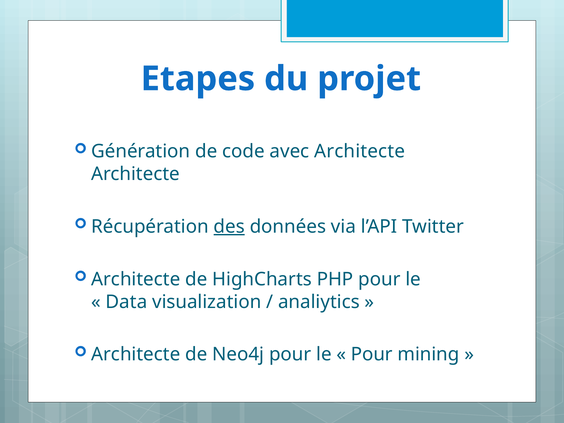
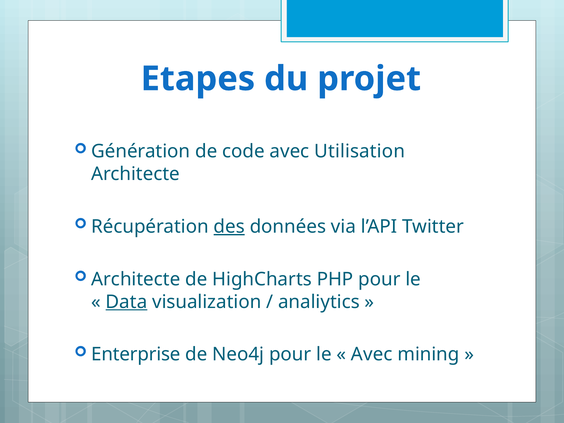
avec Architecte: Architecte -> Utilisation (360, 151)
Data underline: none -> present (126, 302)
Architecte: Architecte -> Enterprise (136, 354)
Pour: Pour -> Avec (372, 354)
